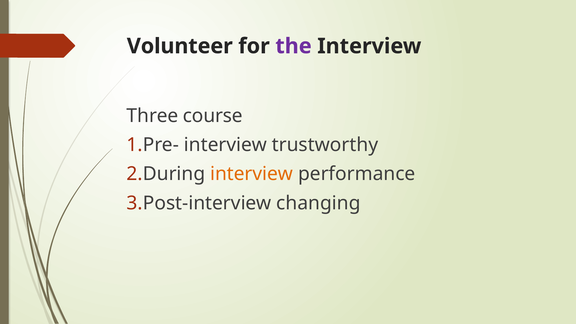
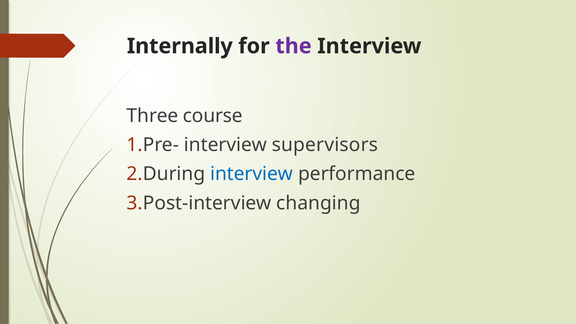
Volunteer: Volunteer -> Internally (180, 46)
trustworthy: trustworthy -> supervisors (325, 145)
interview colour: orange -> blue (252, 174)
